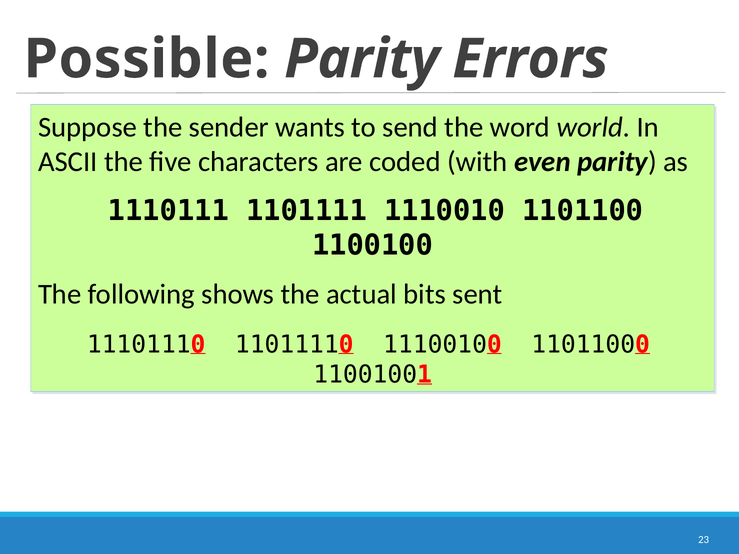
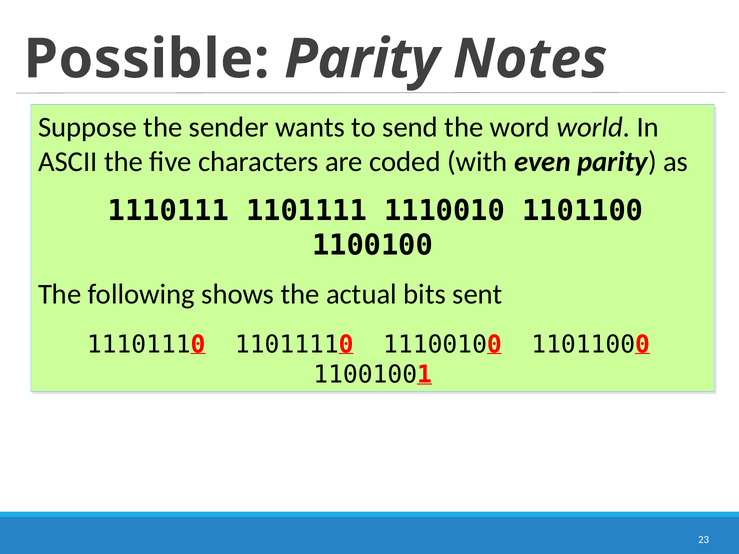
Errors: Errors -> Notes (530, 59)
